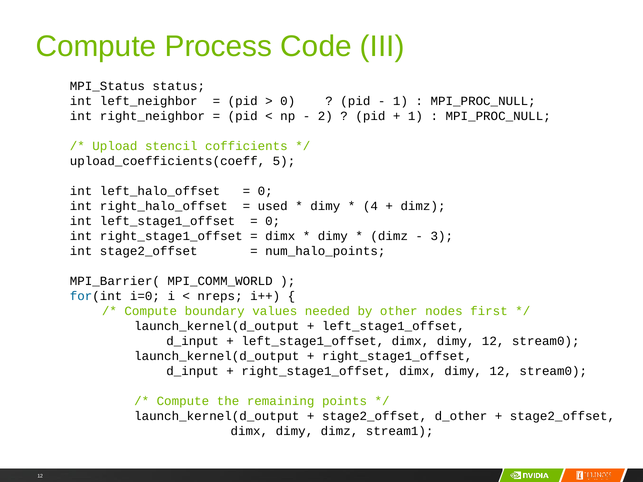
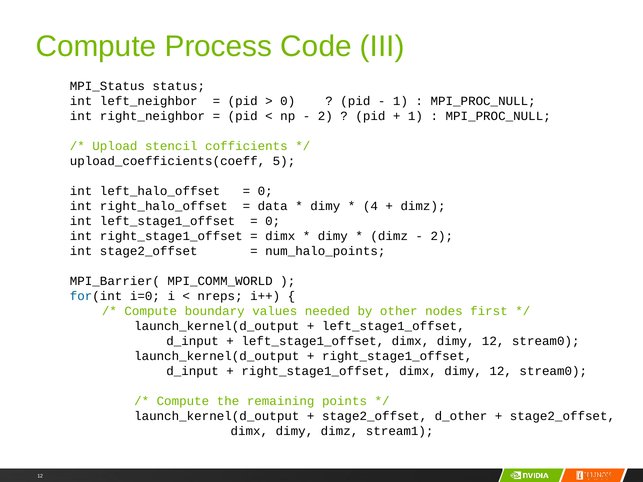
used: used -> data (273, 206)
3: 3 -> 2 (442, 236)
